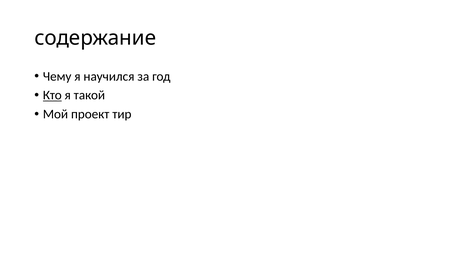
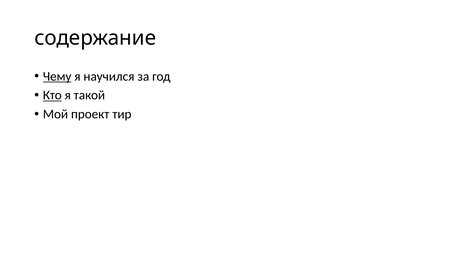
Чему underline: none -> present (57, 76)
